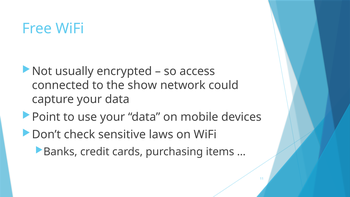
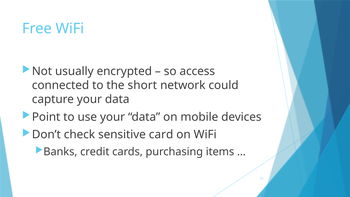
show: show -> short (142, 85)
laws: laws -> card (161, 135)
